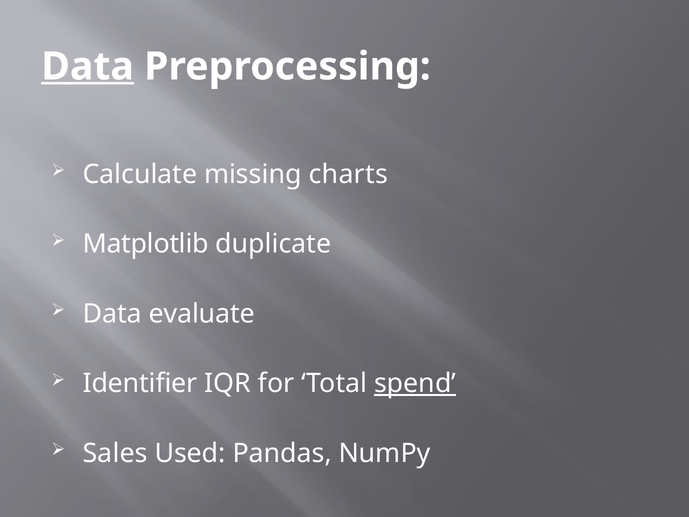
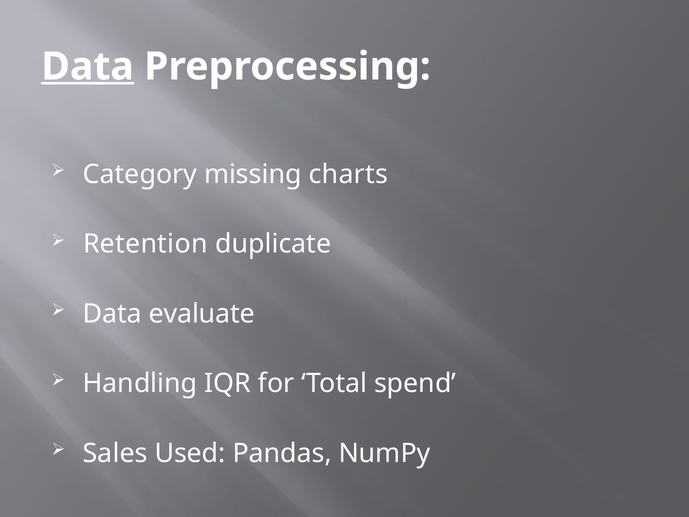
Calculate: Calculate -> Category (140, 174)
Matplotlib: Matplotlib -> Retention (145, 244)
Identifier: Identifier -> Handling (140, 383)
spend underline: present -> none (415, 383)
